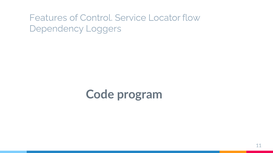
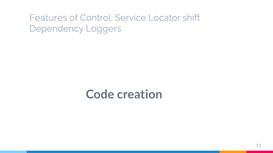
flow: flow -> shift (191, 18)
program: program -> creation (140, 95)
